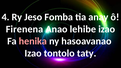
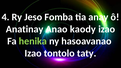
Firenena: Firenena -> Anatinay (25, 29)
lehibe: lehibe -> kaody (83, 29)
henika colour: pink -> light green (33, 41)
